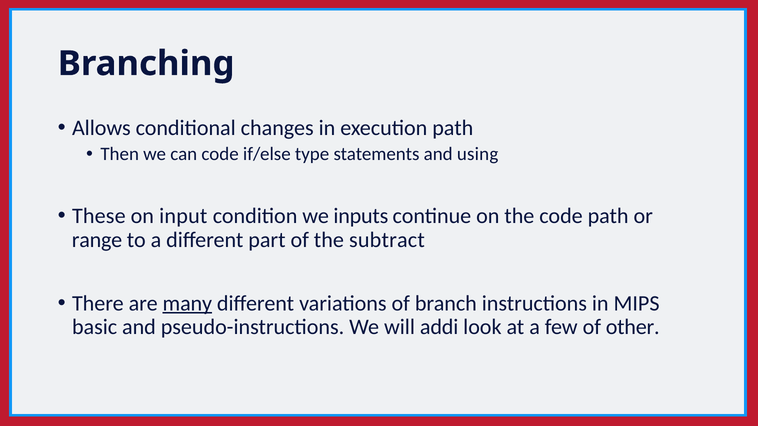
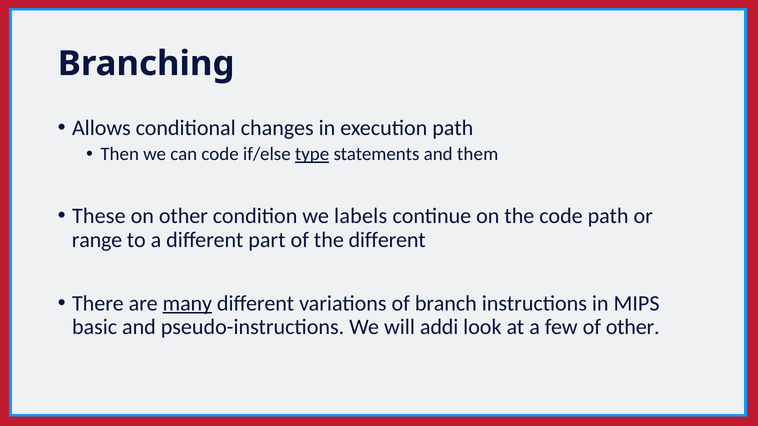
type underline: none -> present (312, 154)
using: using -> them (478, 154)
on input: input -> other (183, 216)
inputs: inputs -> labels (361, 216)
the subtract: subtract -> different (387, 240)
